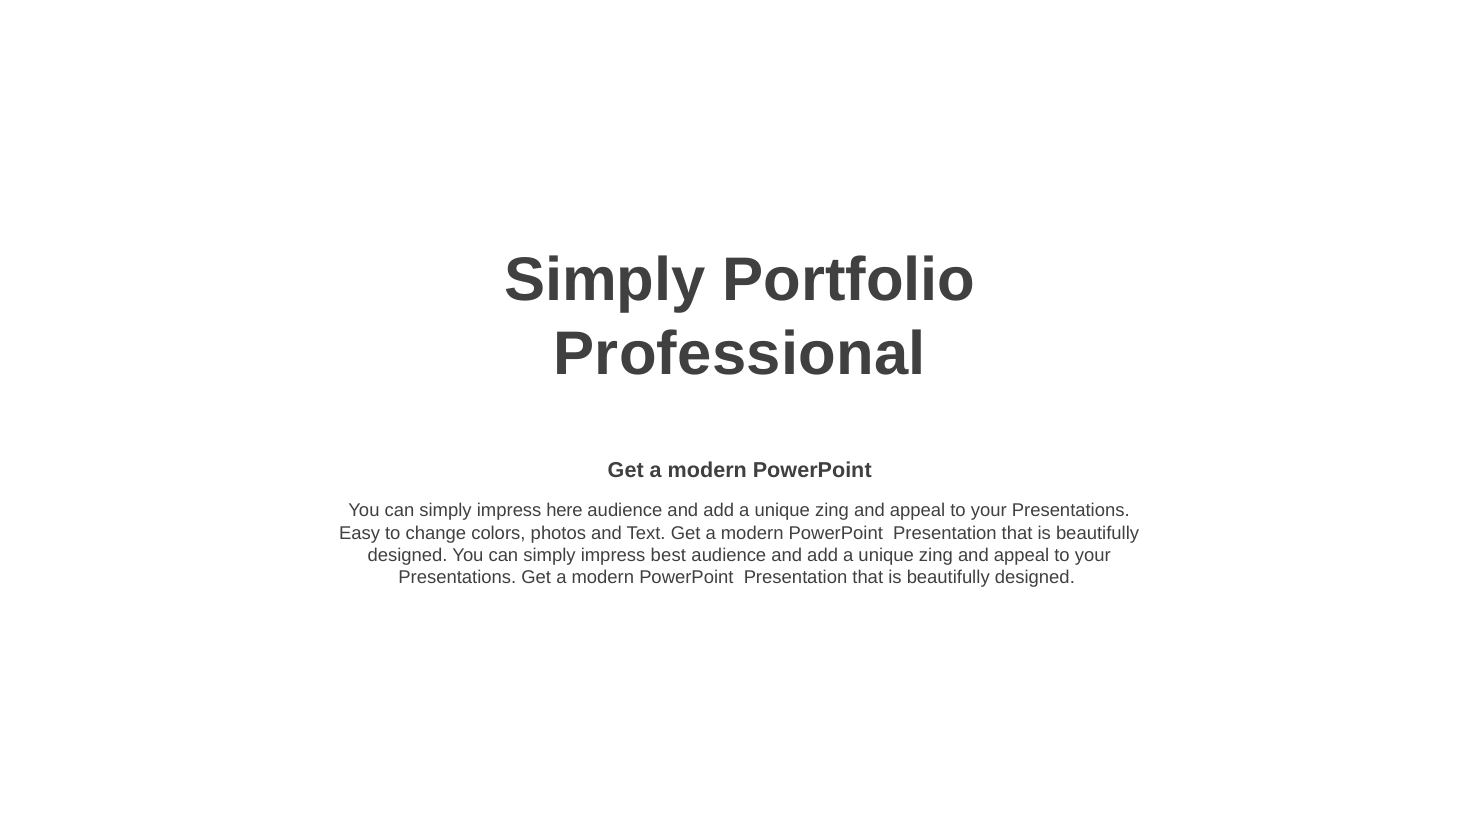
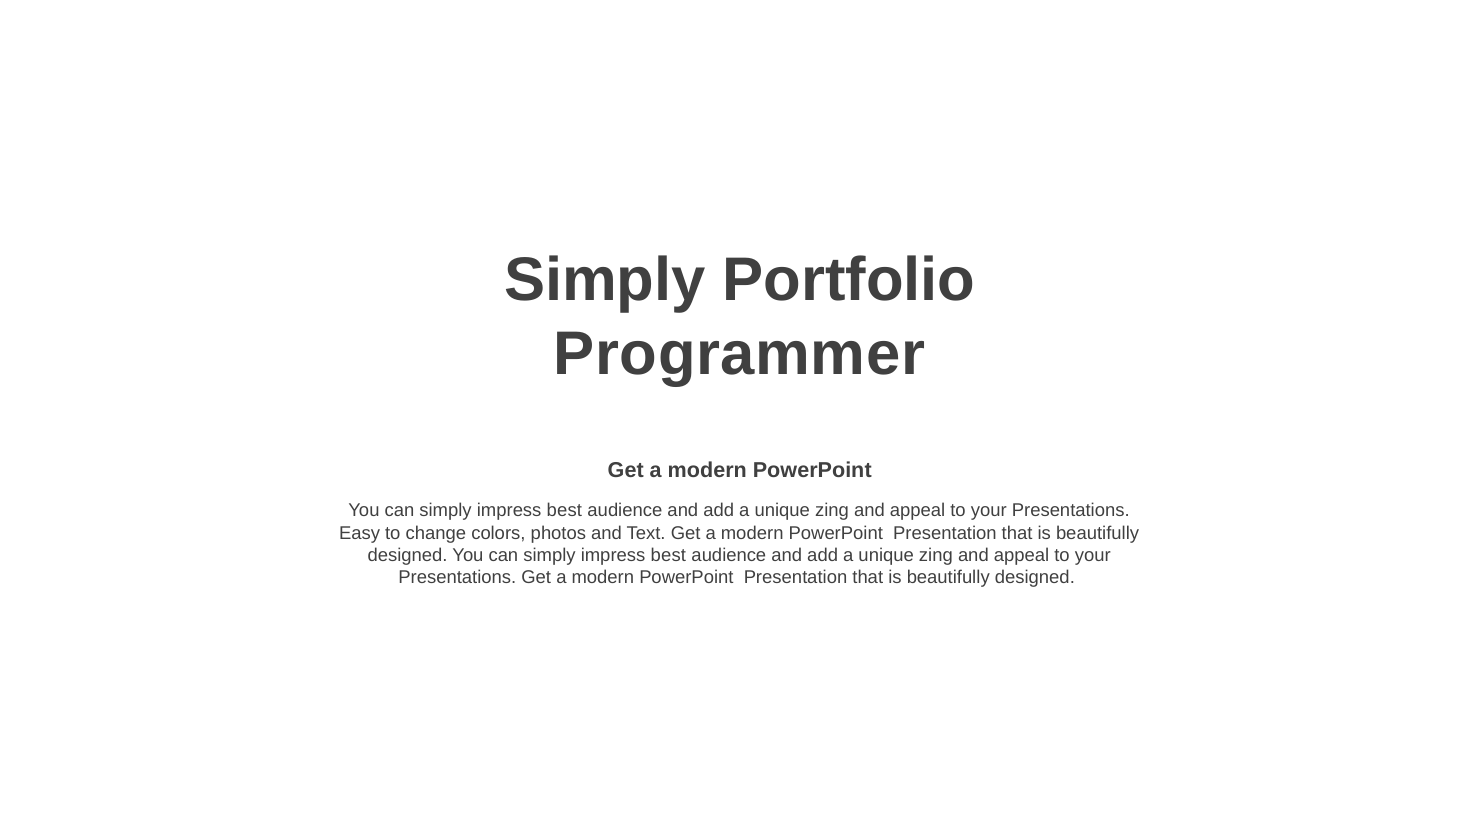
Professional: Professional -> Programmer (739, 354)
here: here -> best (564, 511)
